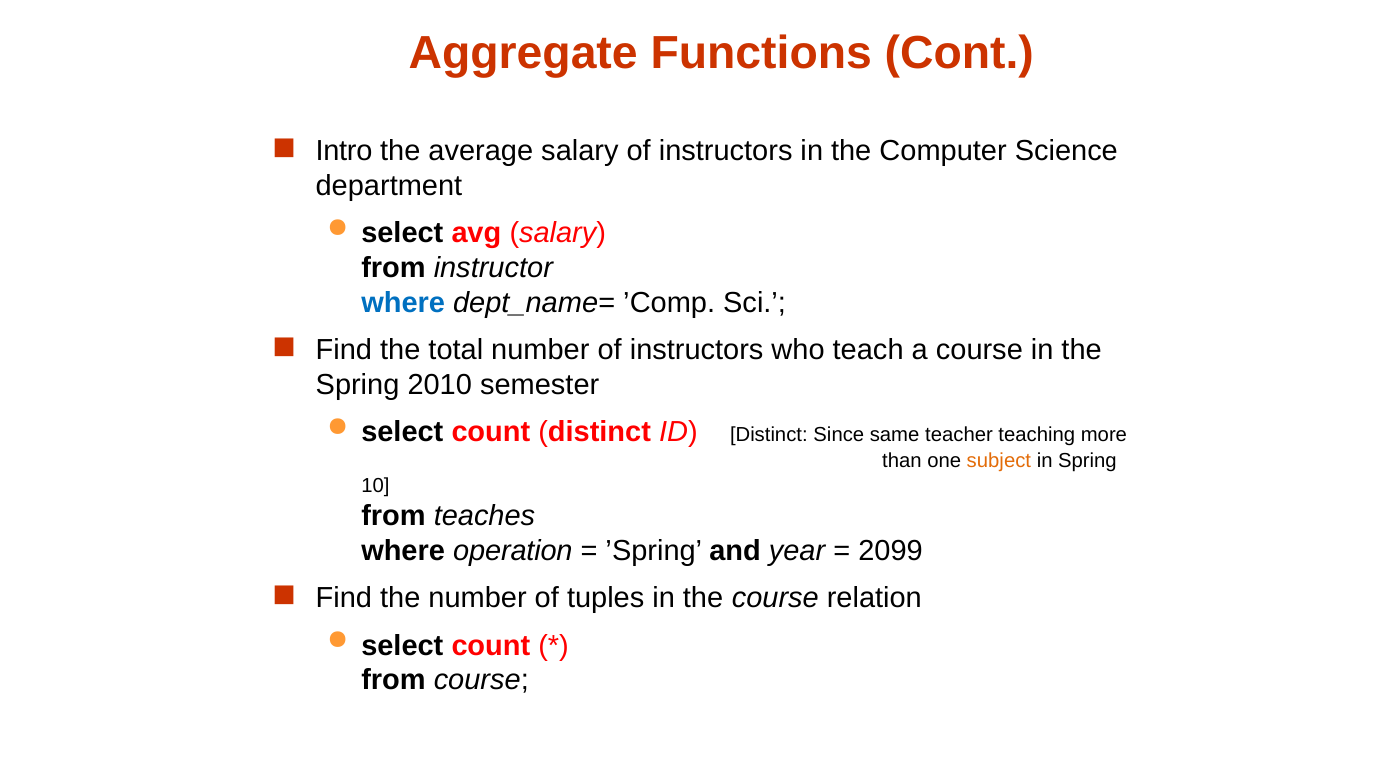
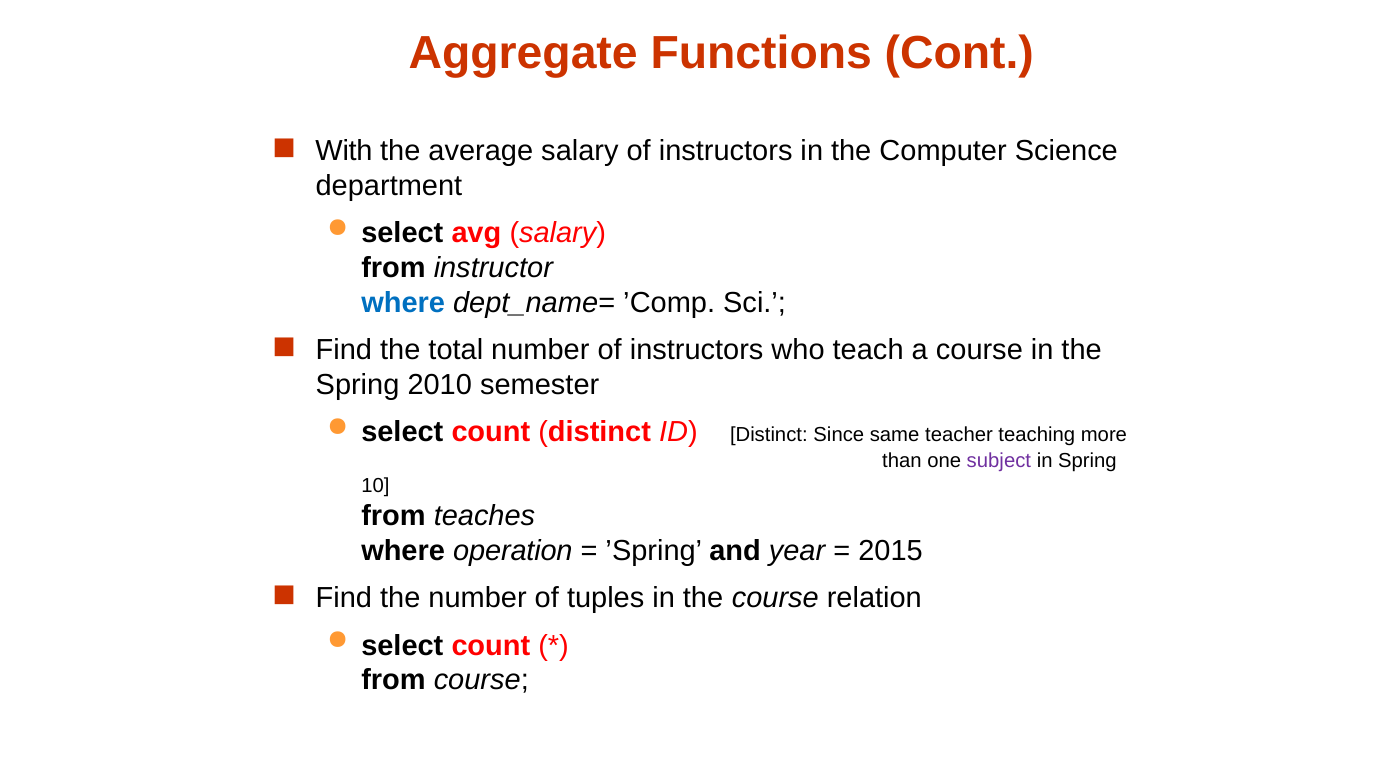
Intro: Intro -> With (344, 151)
subject colour: orange -> purple (999, 461)
2099: 2099 -> 2015 (891, 550)
